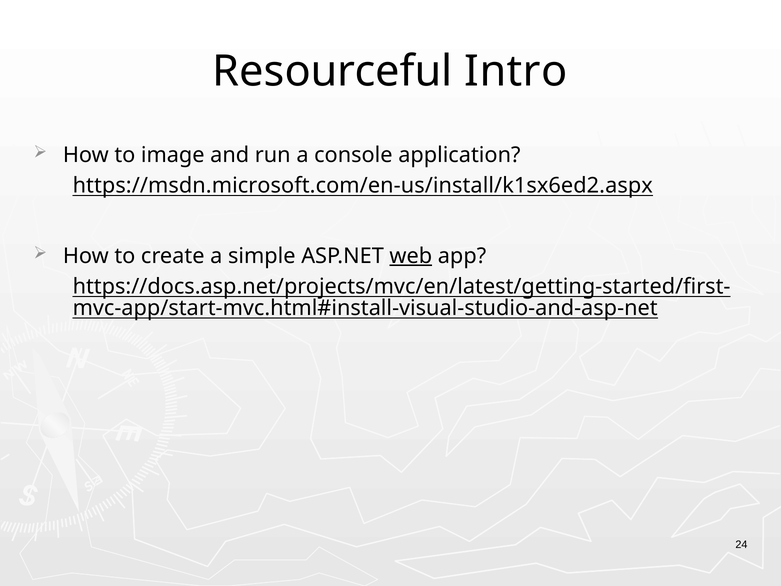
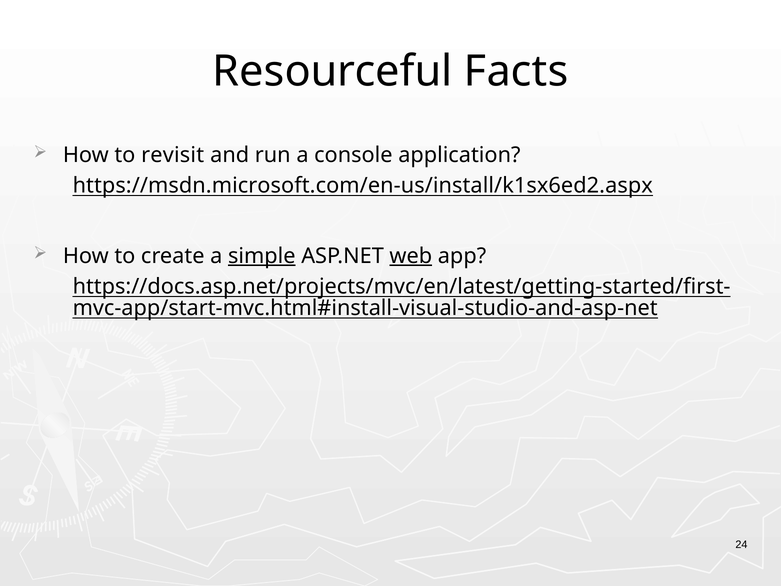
Intro: Intro -> Facts (516, 71)
image: image -> revisit (173, 155)
simple underline: none -> present (262, 256)
